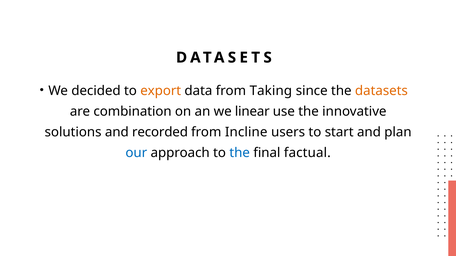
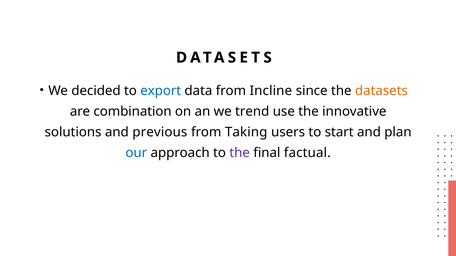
export colour: orange -> blue (161, 91)
Taking: Taking -> Incline (271, 91)
linear: linear -> trend (252, 112)
recorded: recorded -> previous (160, 132)
Incline: Incline -> Taking (246, 132)
the colour: blue -> purple (240, 153)
